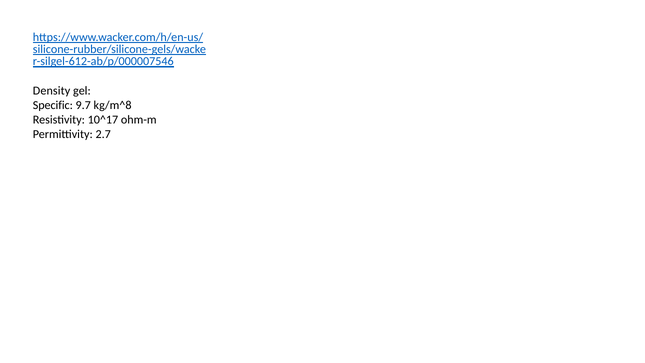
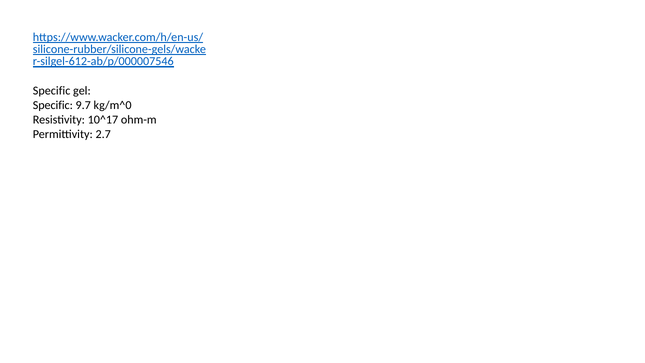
Density: Density -> Specific (52, 91)
kg/m^8: kg/m^8 -> kg/m^0 (113, 105)
